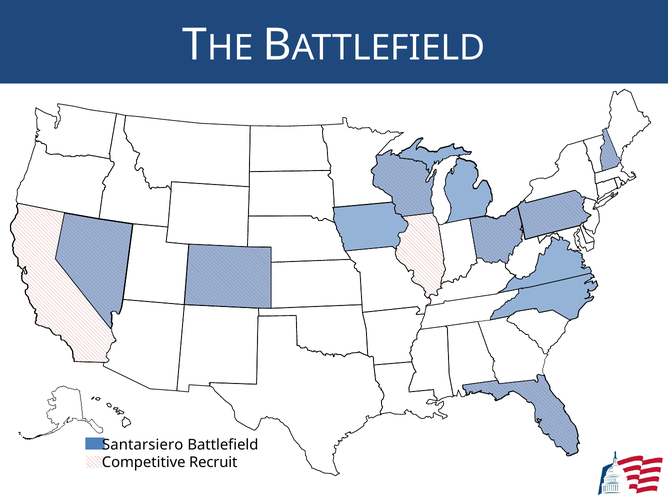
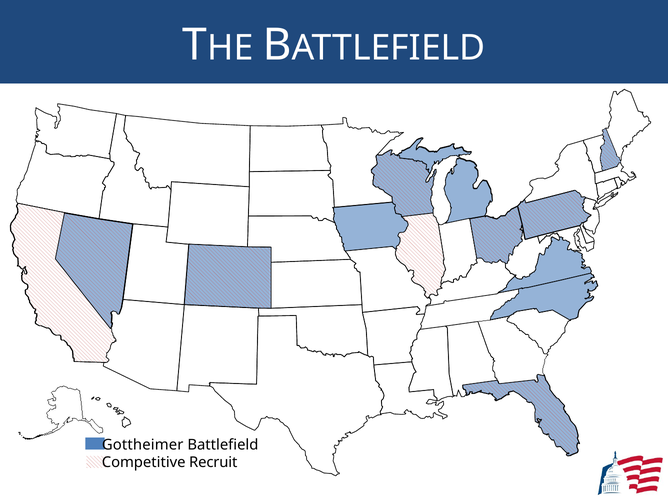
Santarsiero: Santarsiero -> Gottheimer (143, 445)
